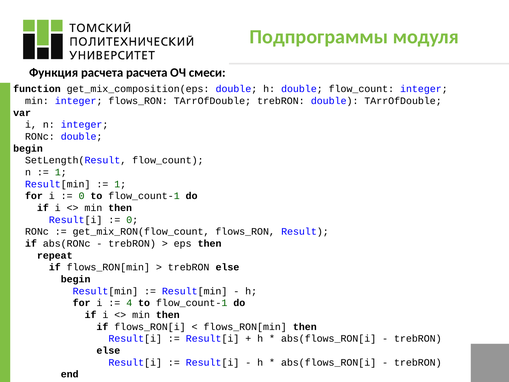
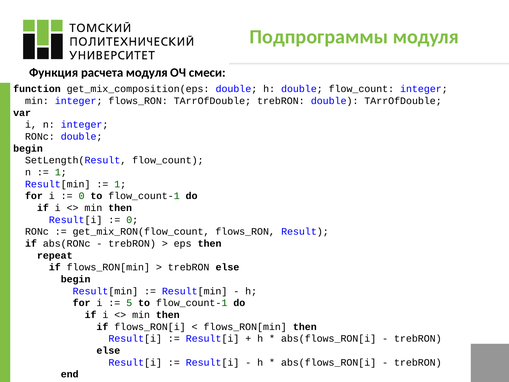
расчета расчета: расчета -> модуля (147, 73)
4: 4 -> 5 (129, 303)
